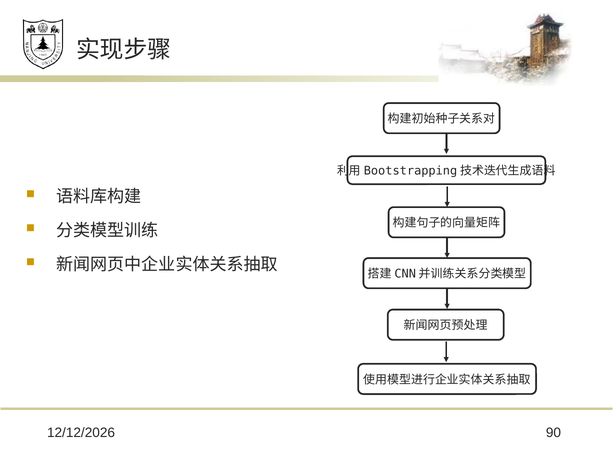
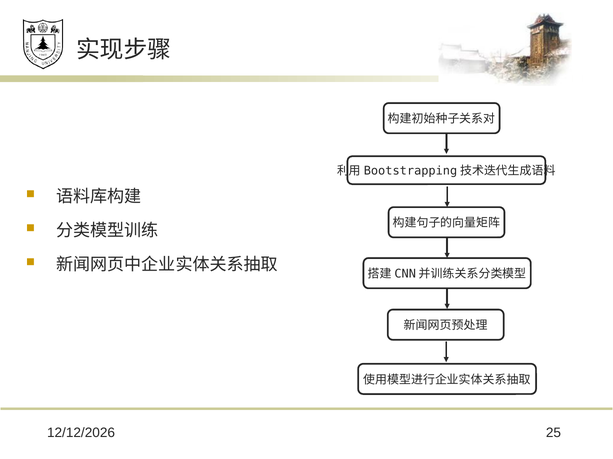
90: 90 -> 25 (553, 434)
